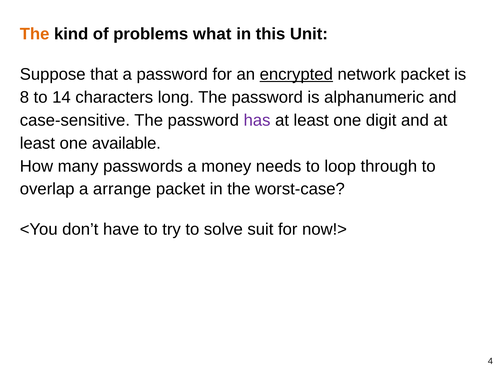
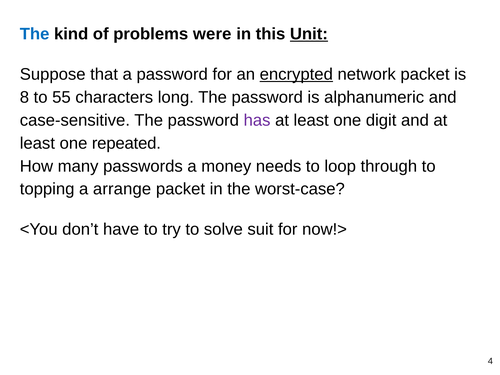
The colour: orange -> blue (35, 34)
what: what -> were (212, 34)
Unit underline: none -> present (309, 34)
14: 14 -> 55 (61, 97)
available: available -> repeated (126, 143)
overlap: overlap -> topping (47, 189)
